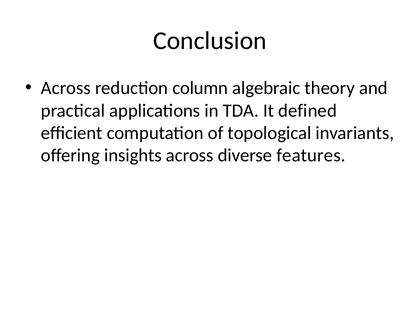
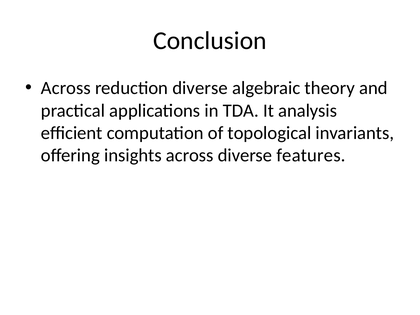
reduction column: column -> diverse (200, 88)
defined: defined -> analysis (308, 111)
